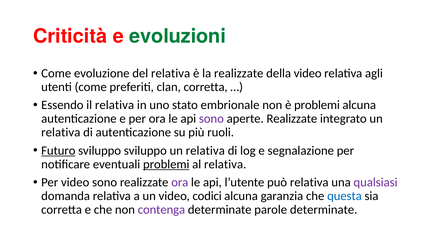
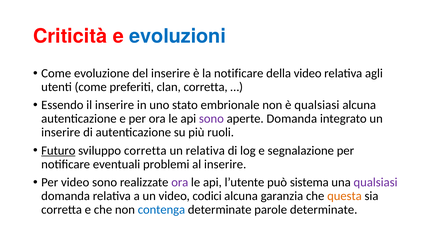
evoluzioni colour: green -> blue (178, 36)
del relativa: relativa -> inserire (171, 73)
la realizzate: realizzate -> notificare (239, 73)
il relativa: relativa -> inserire (115, 105)
è problemi: problemi -> qualsiasi (317, 105)
aperte Realizzate: Realizzate -> Domanda (292, 119)
relativa: relativa -> inserire (61, 132)
sviluppo sviluppo: sviluppo -> corretta (145, 151)
problemi underline: present -> none (166, 164)
al relativa: relativa -> inserire (225, 164)
può relativa: relativa -> sistema (309, 182)
questa colour: blue -> orange (344, 196)
contenga colour: purple -> blue (161, 210)
